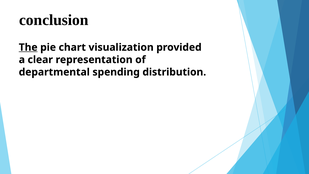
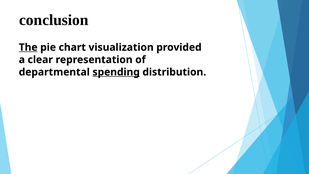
spending underline: none -> present (116, 72)
